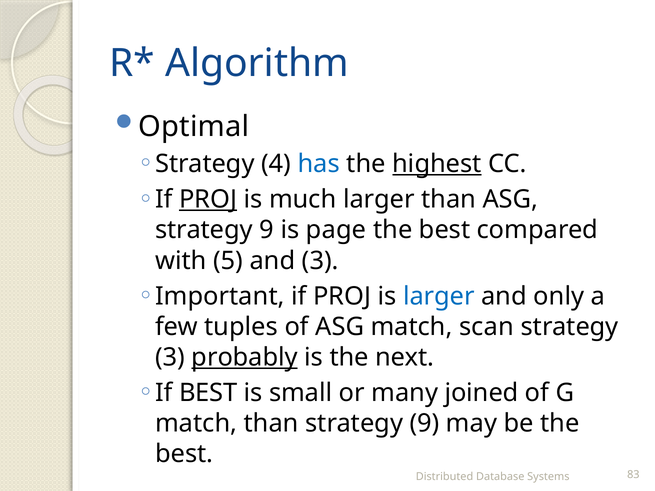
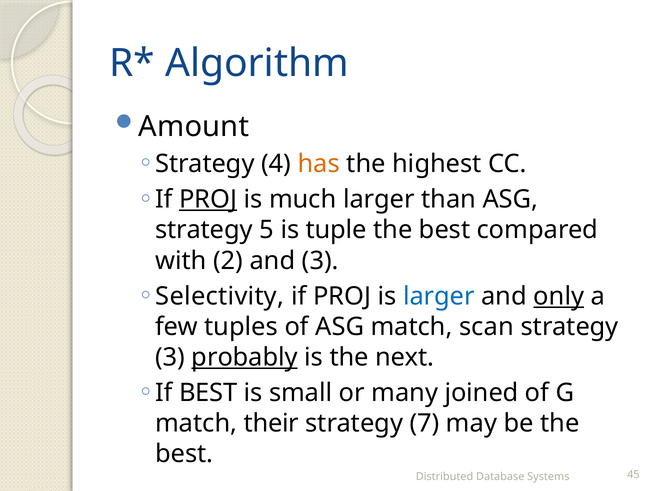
Optimal: Optimal -> Amount (194, 126)
has colour: blue -> orange (319, 164)
highest underline: present -> none (437, 164)
9: 9 -> 5 (267, 230)
page: page -> tuple (336, 230)
5: 5 -> 2 (228, 261)
Important: Important -> Selectivity (220, 296)
only underline: none -> present (559, 296)
match than: than -> their (271, 424)
9: 9 -> 7 (425, 424)
83: 83 -> 45 (633, 475)
